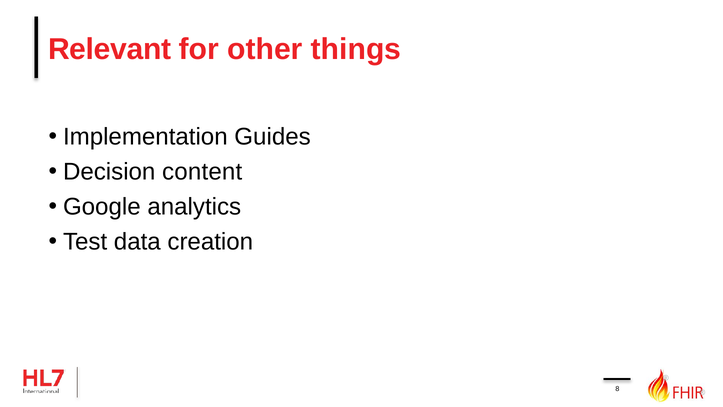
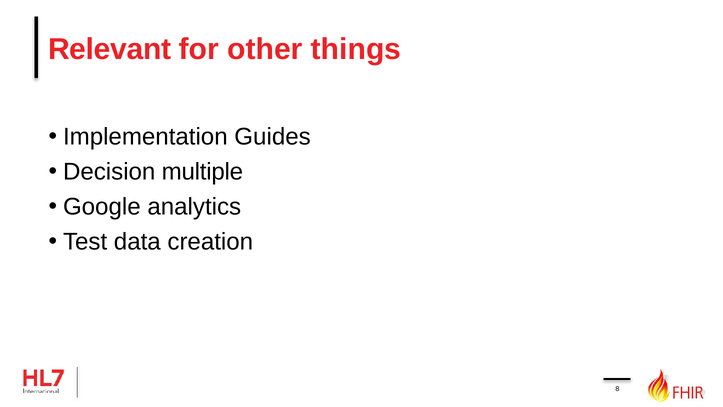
content: content -> multiple (202, 172)
